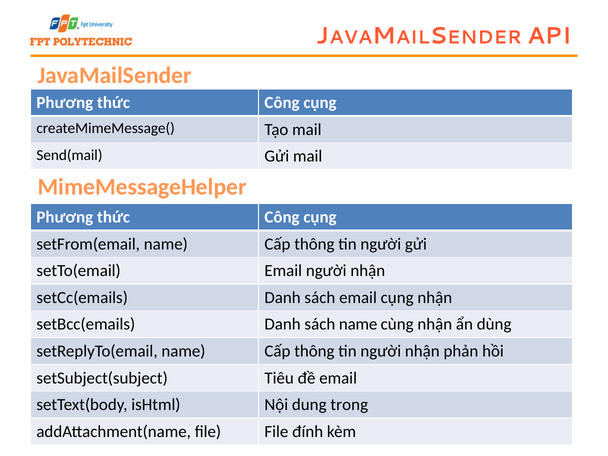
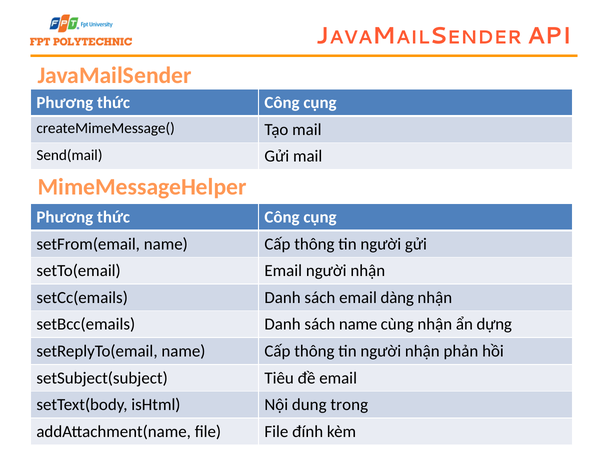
email cụng: cụng -> dàng (397, 298)
dùng: dùng -> dựng (494, 324)
